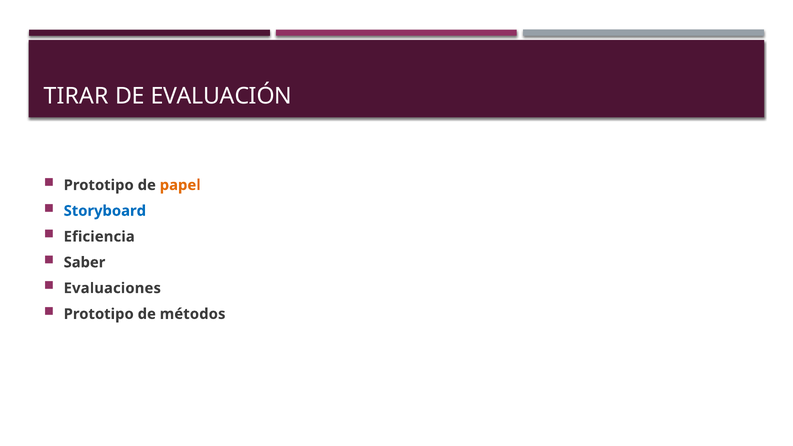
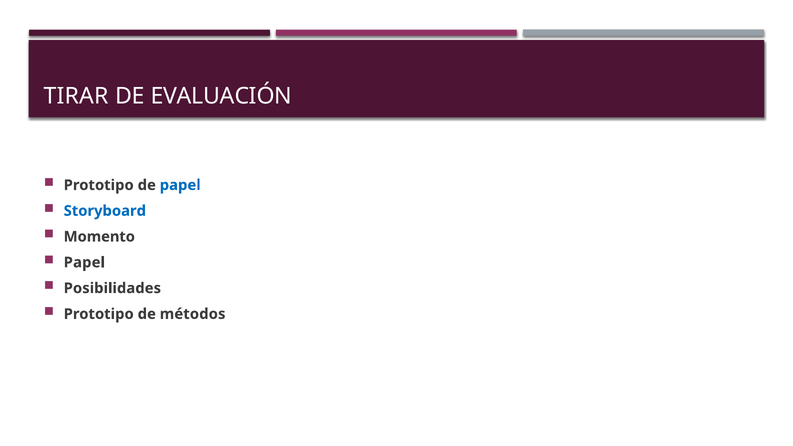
papel colour: orange -> blue (180, 185)
Eficiencia: Eficiencia -> Momento (99, 237)
Saber: Saber -> Papel (84, 262)
Evaluaciones: Evaluaciones -> Posibilidades (112, 288)
